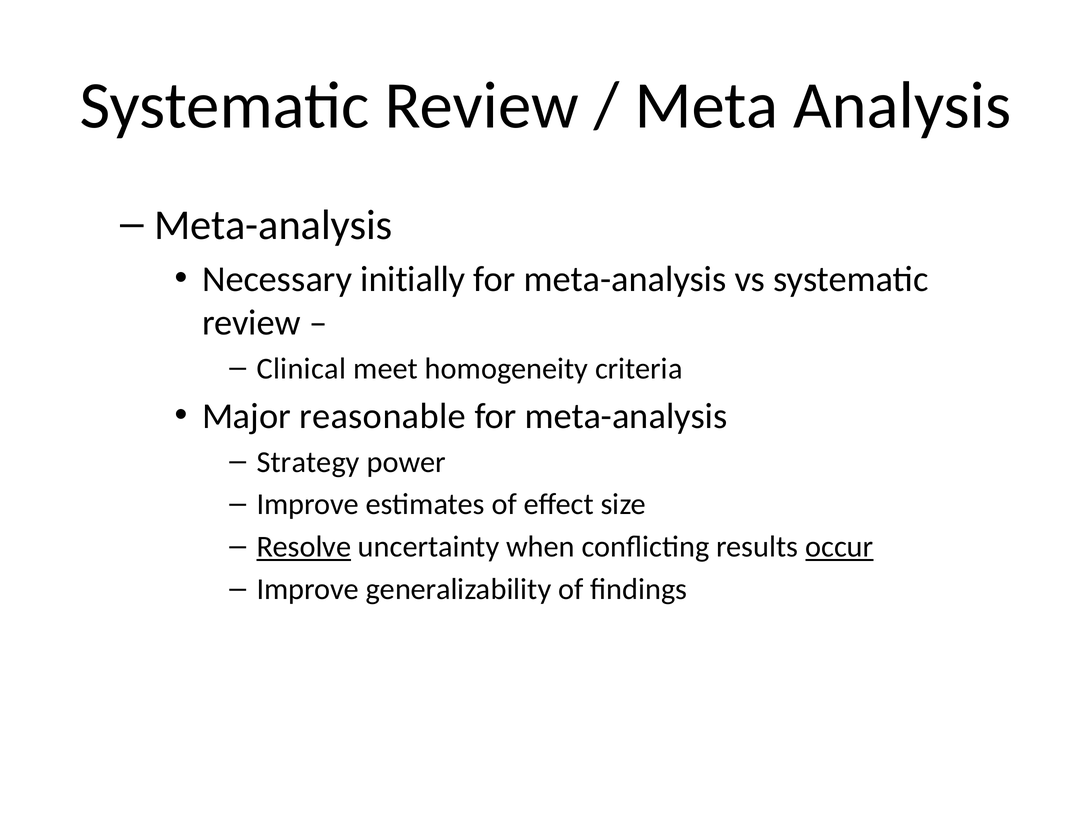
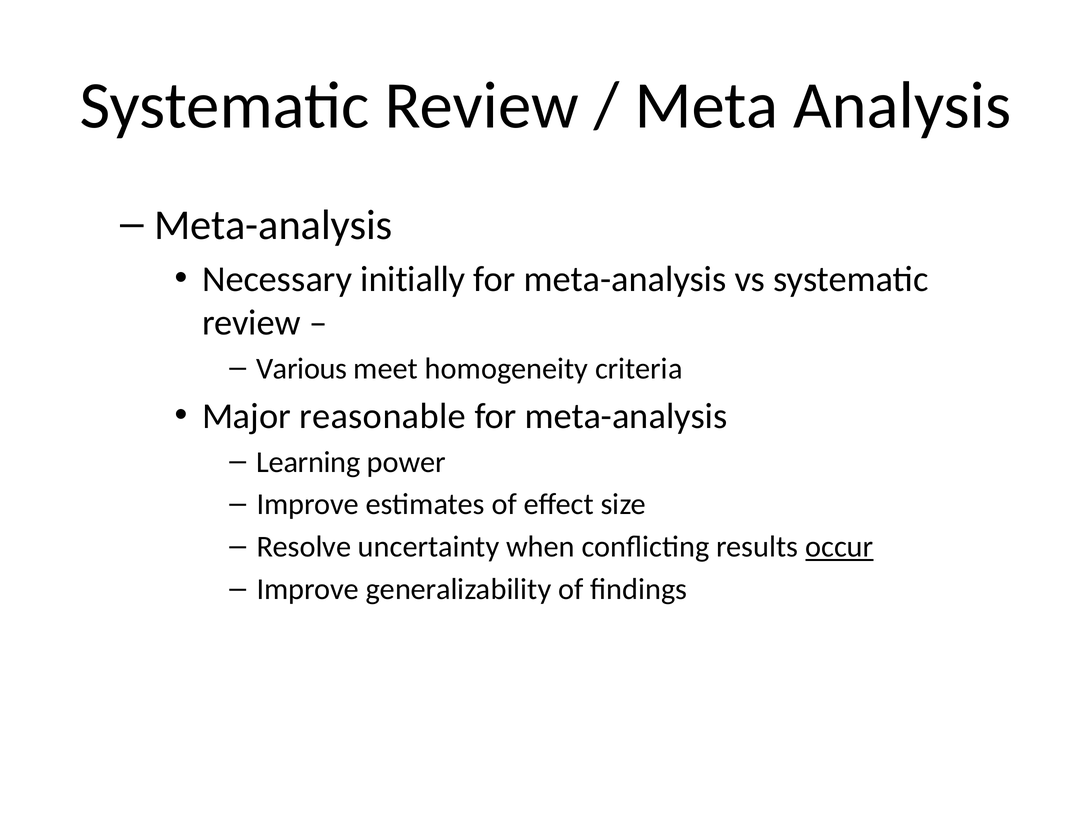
Clinical: Clinical -> Various (302, 369)
Strategy: Strategy -> Learning (308, 462)
Resolve underline: present -> none (304, 547)
